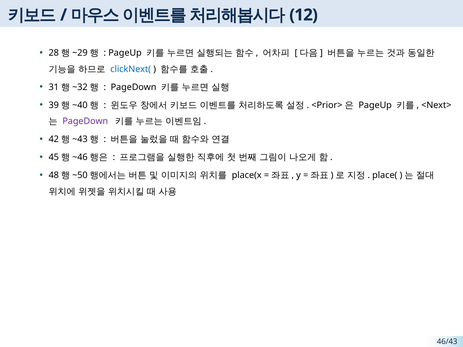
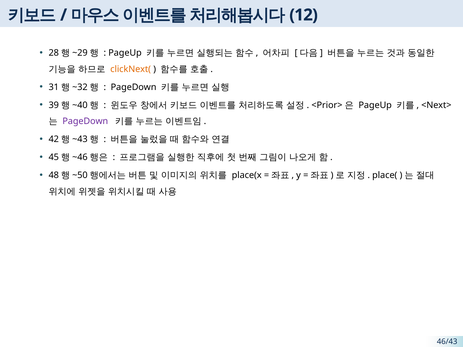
clickNext( colour: blue -> orange (131, 69)
